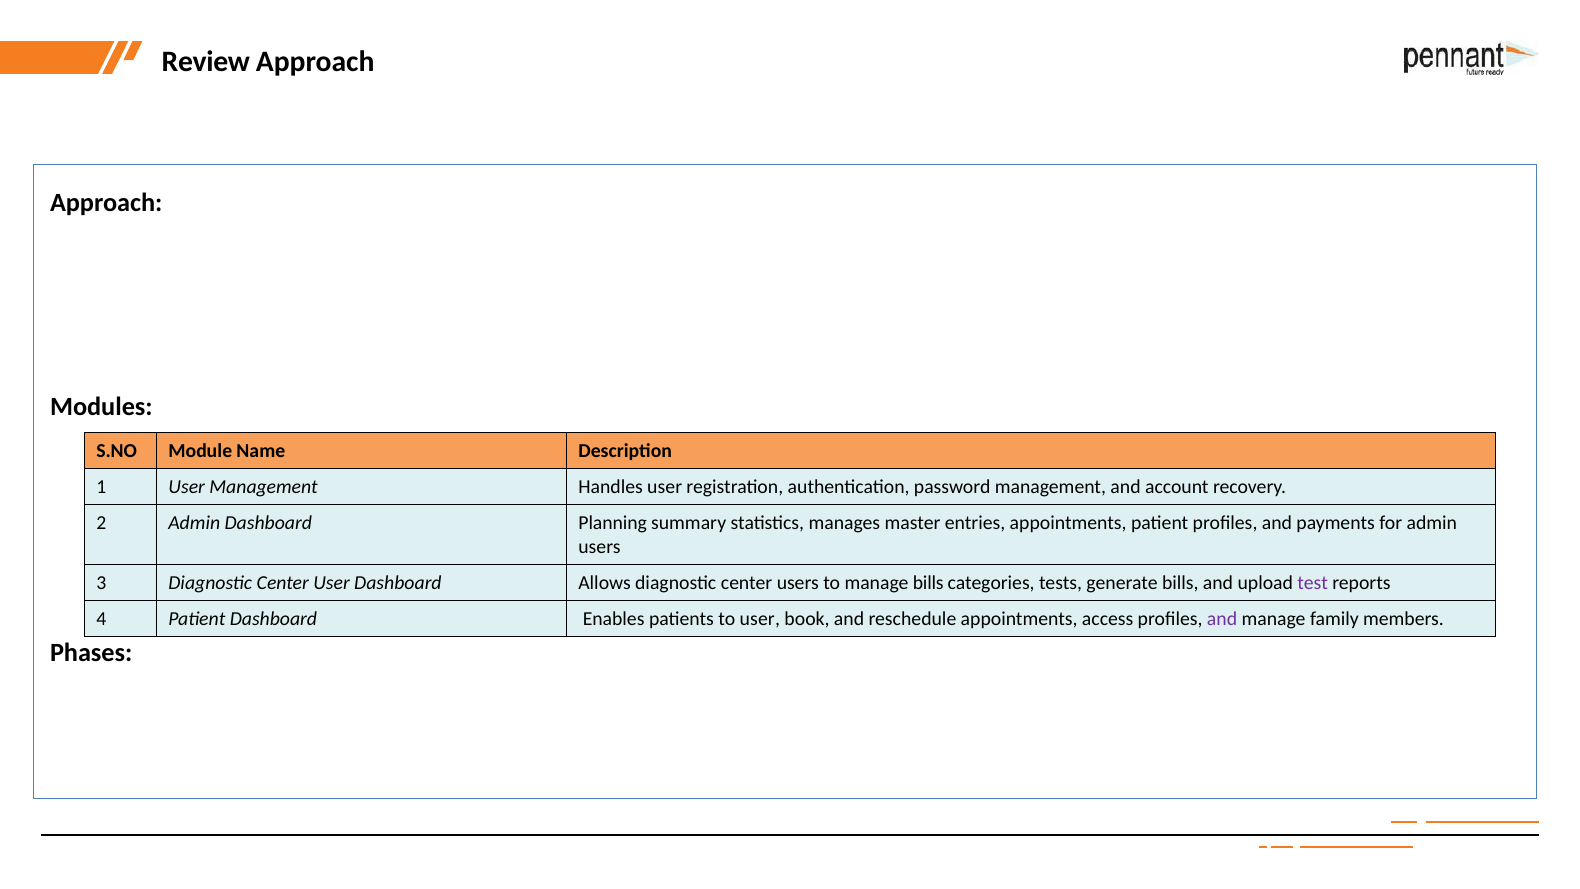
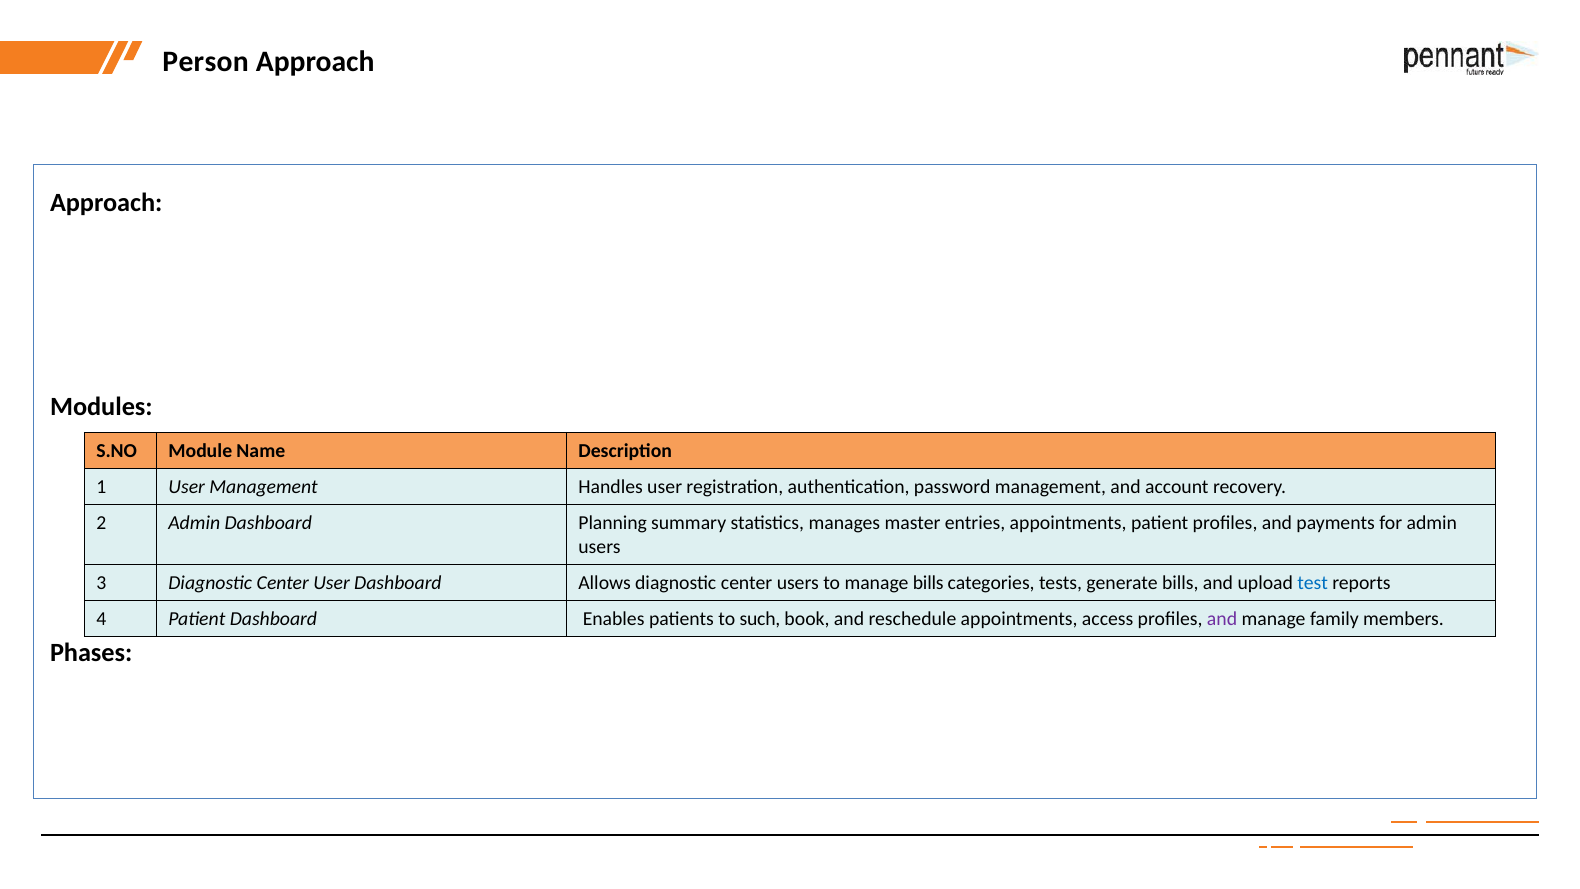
Review: Review -> Person (206, 62)
test colour: purple -> blue (1313, 583)
to user: user -> such (760, 619)
